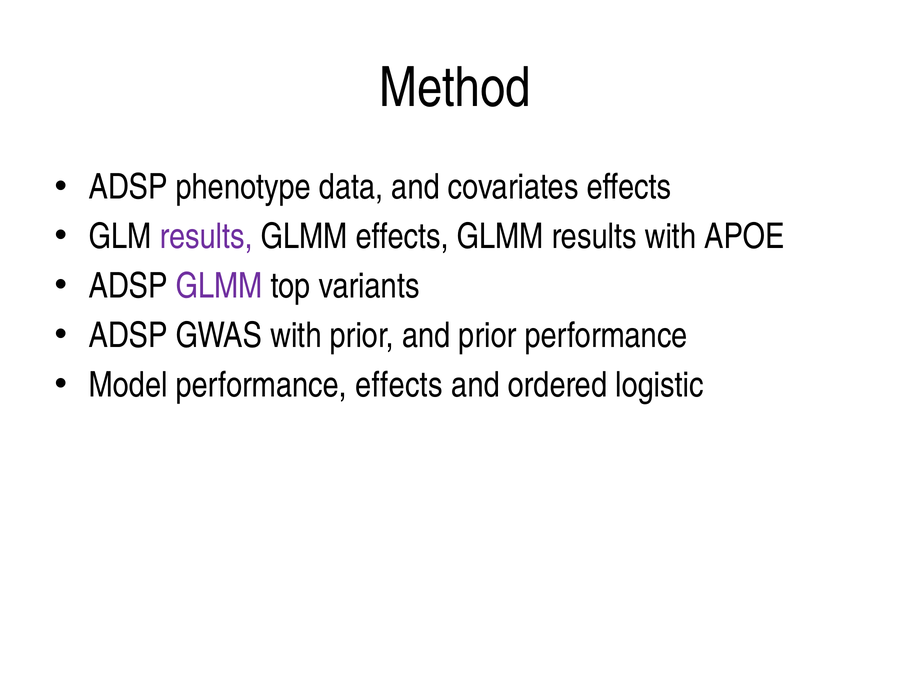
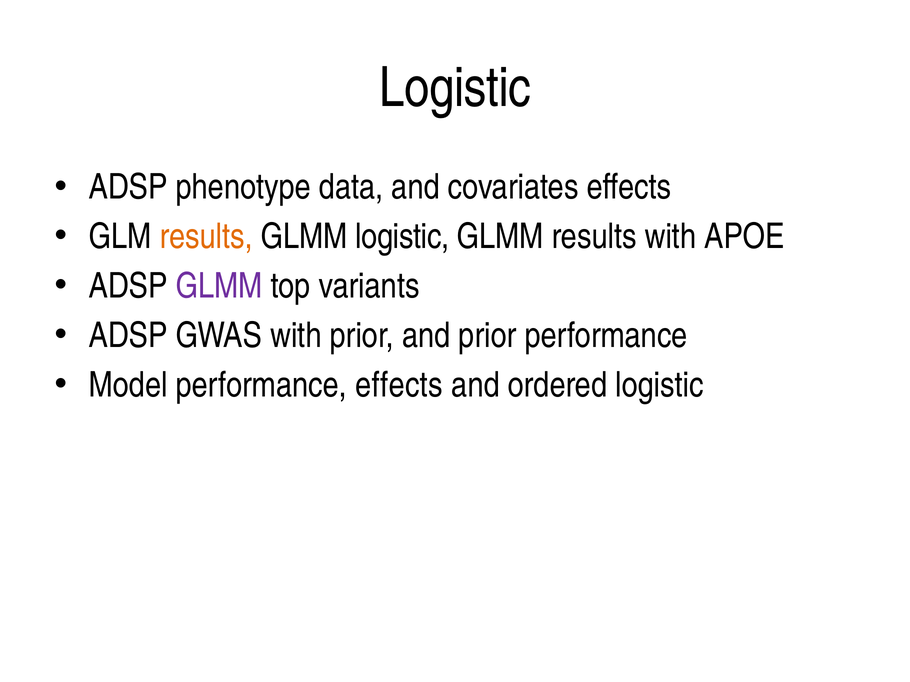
Method: Method -> Logistic (455, 88)
results colour: purple -> orange (206, 237)
GLMM effects: effects -> logistic (402, 237)
